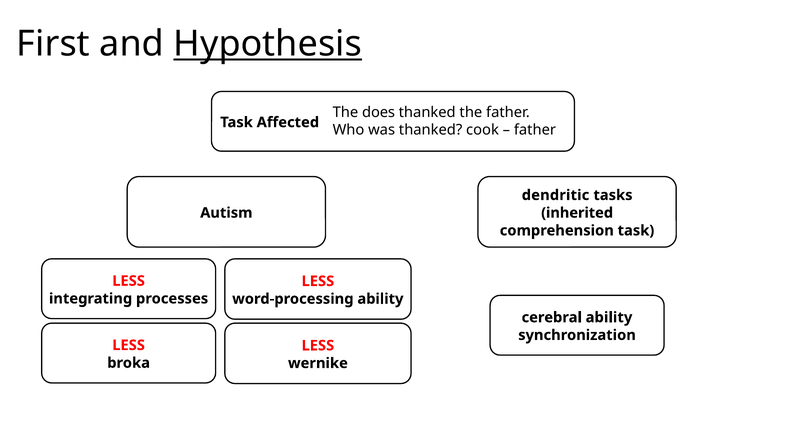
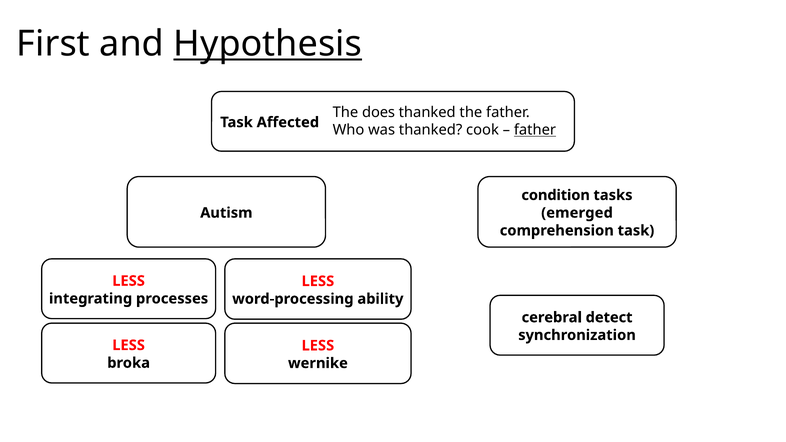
father underline: none -> present (535, 130)
dendritic: dendritic -> condition (556, 195)
inherited: inherited -> emerged (577, 213)
cerebral ability: ability -> detect (609, 318)
